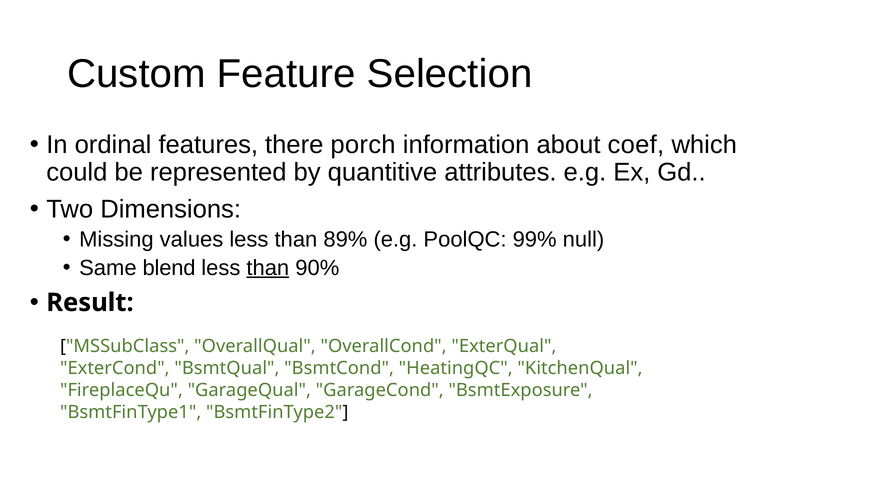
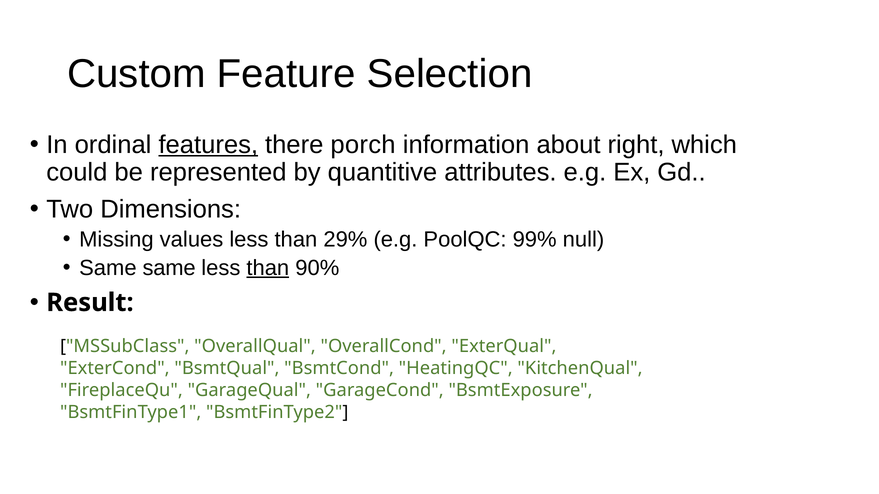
features underline: none -> present (208, 145)
coef: coef -> right (636, 145)
89%: 89% -> 29% (345, 240)
Same blend: blend -> same (169, 268)
